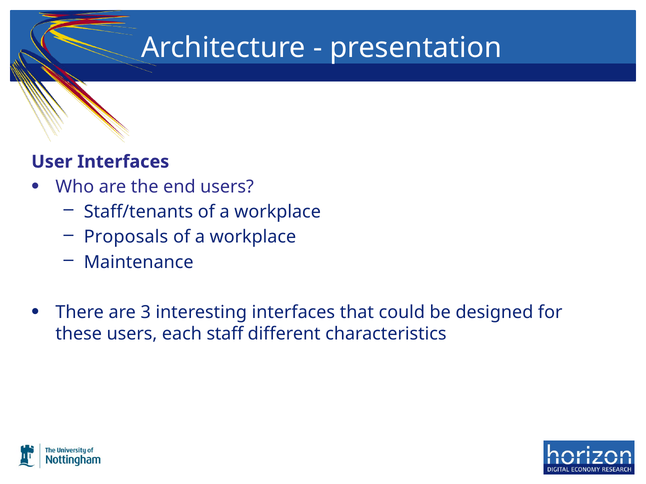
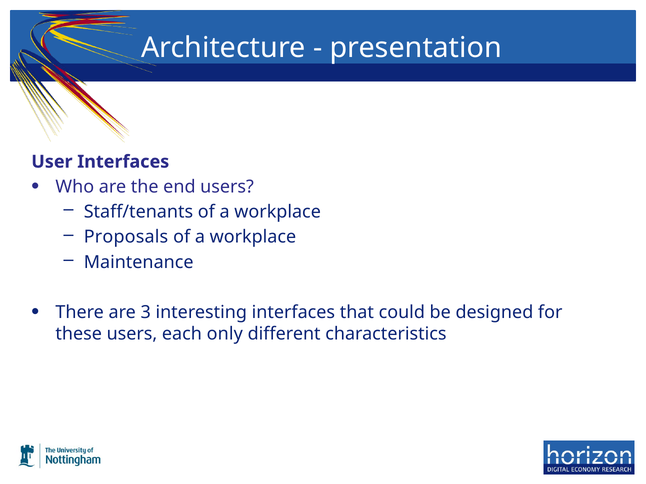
staff: staff -> only (225, 334)
